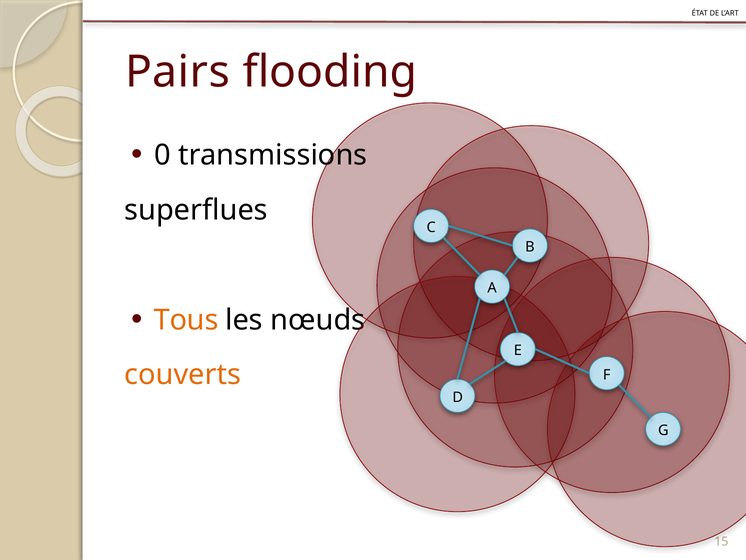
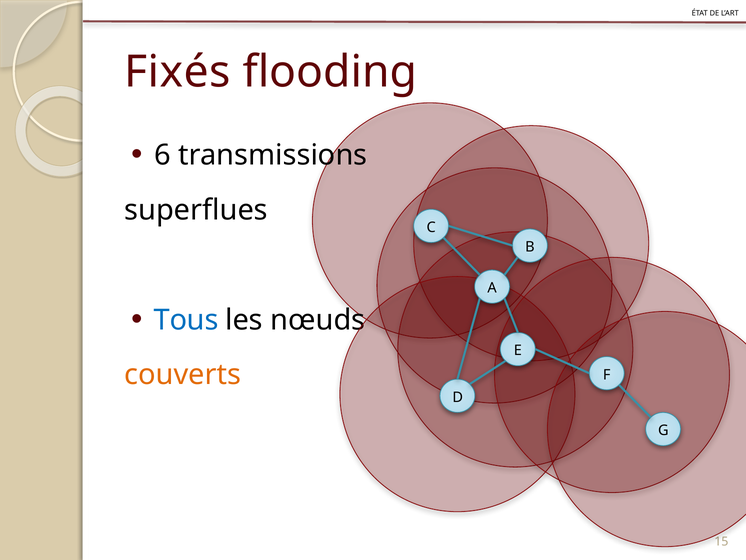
Pairs: Pairs -> Fixés (178, 72)
0: 0 -> 6 (163, 155)
Tous colour: orange -> blue (186, 320)
